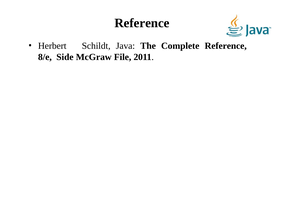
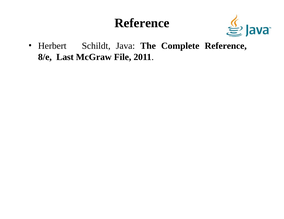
Side: Side -> Last (65, 57)
